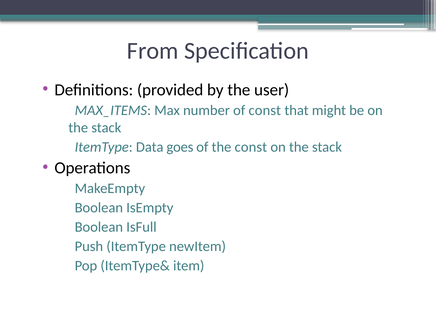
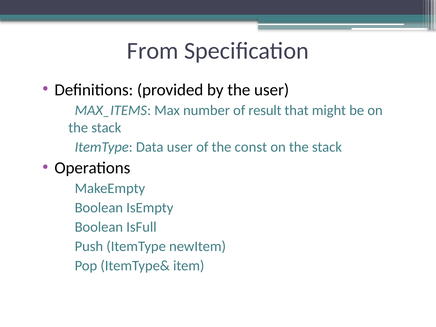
of const: const -> result (265, 110)
Data goes: goes -> user (180, 147)
